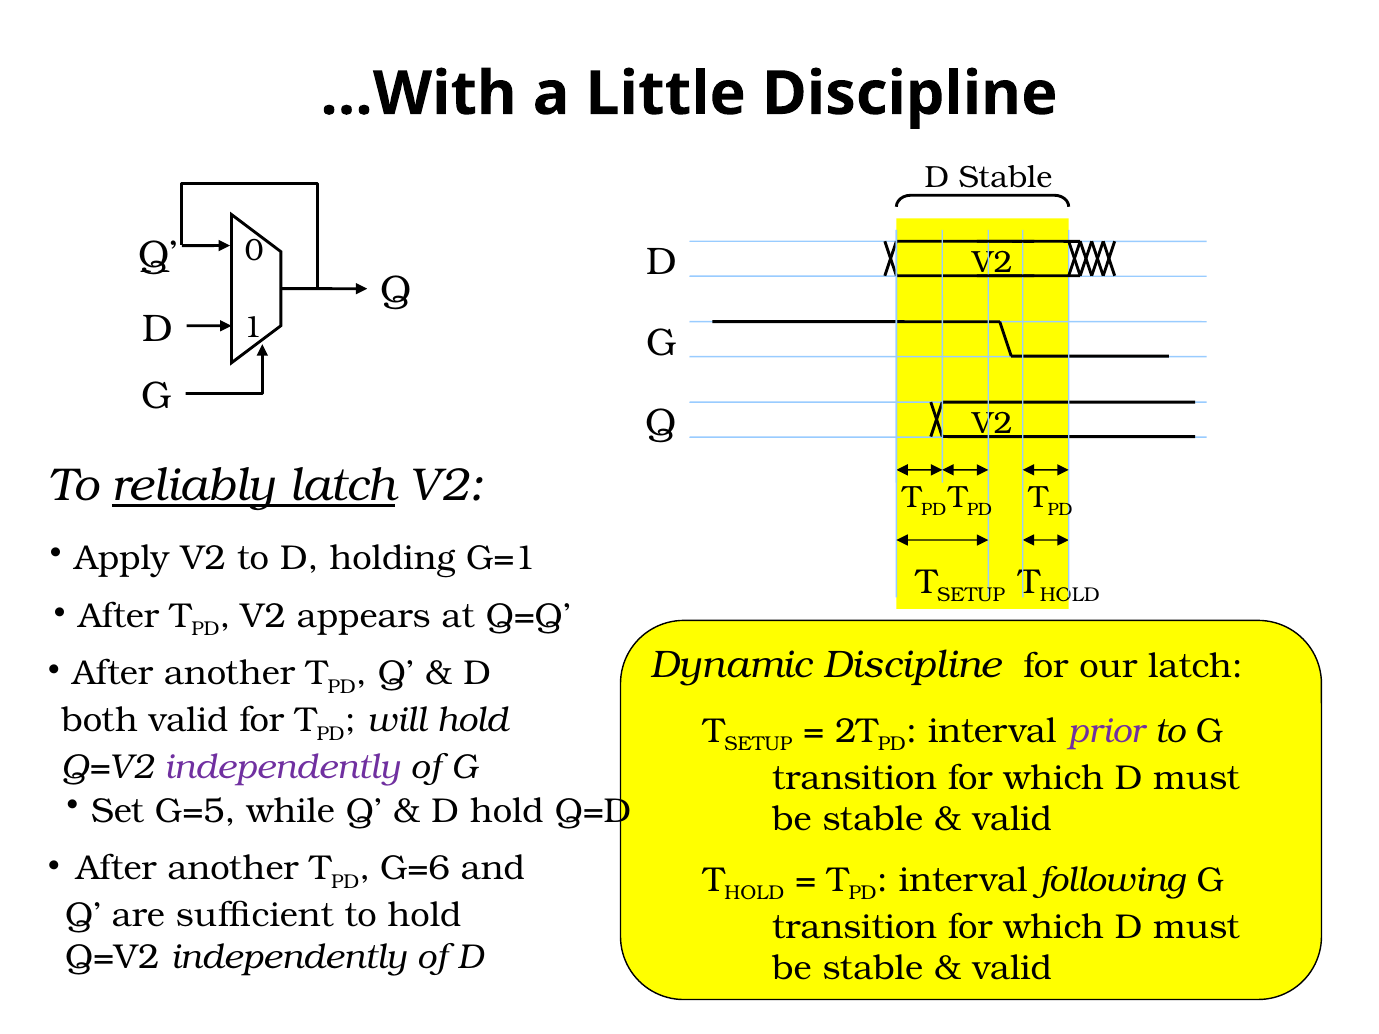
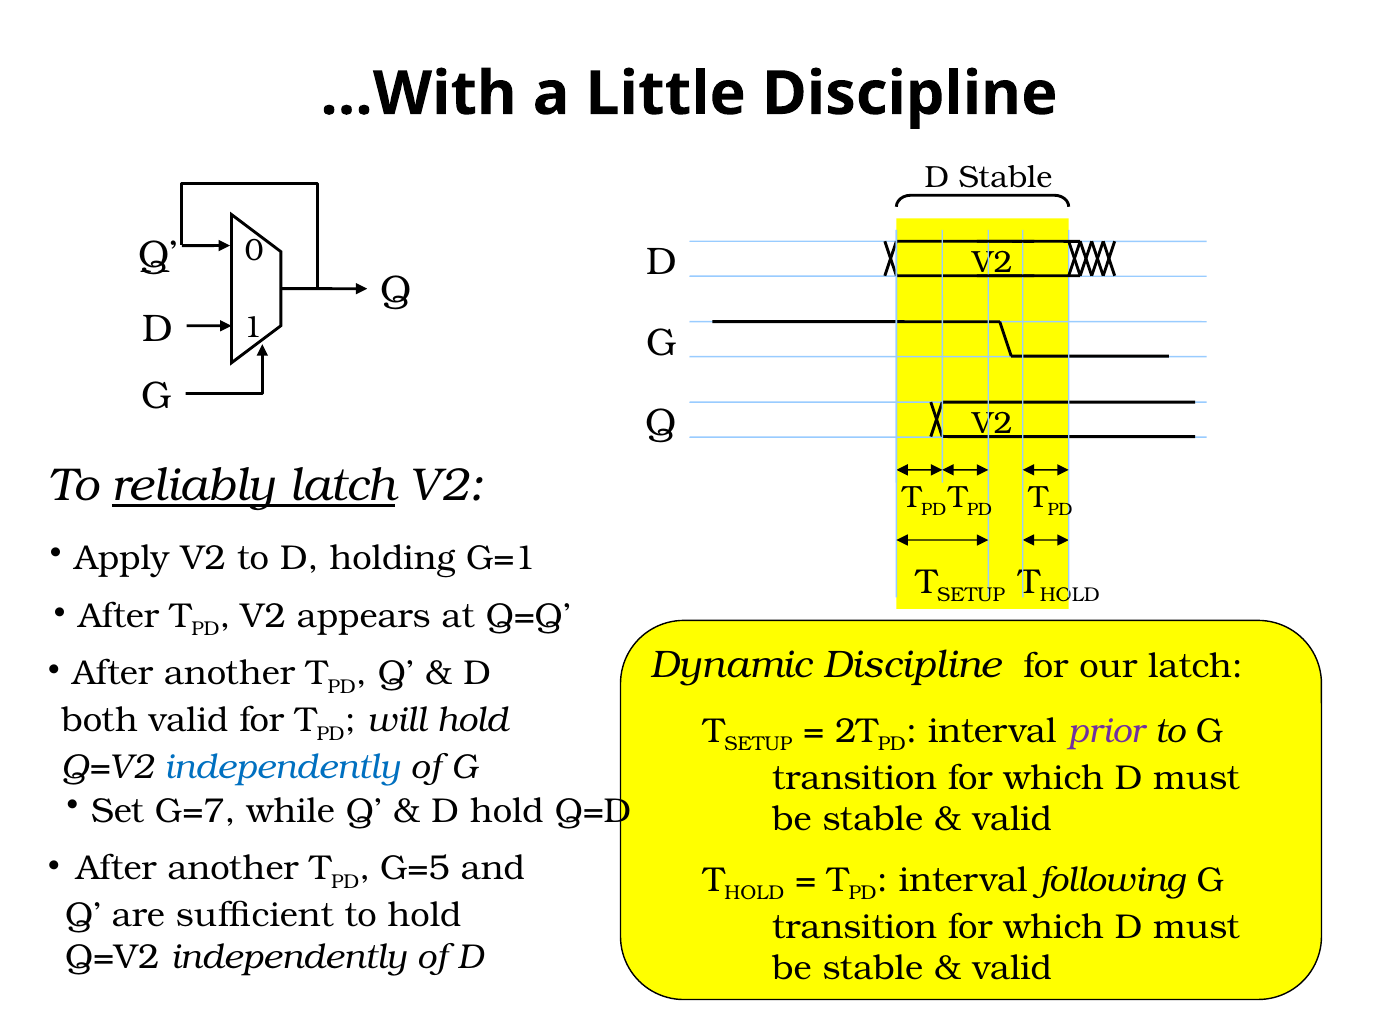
independently colour: purple -> blue (282, 767)
G=5: G=5 -> G=7 (195, 811)
G=6: G=6 -> G=5 (415, 869)
